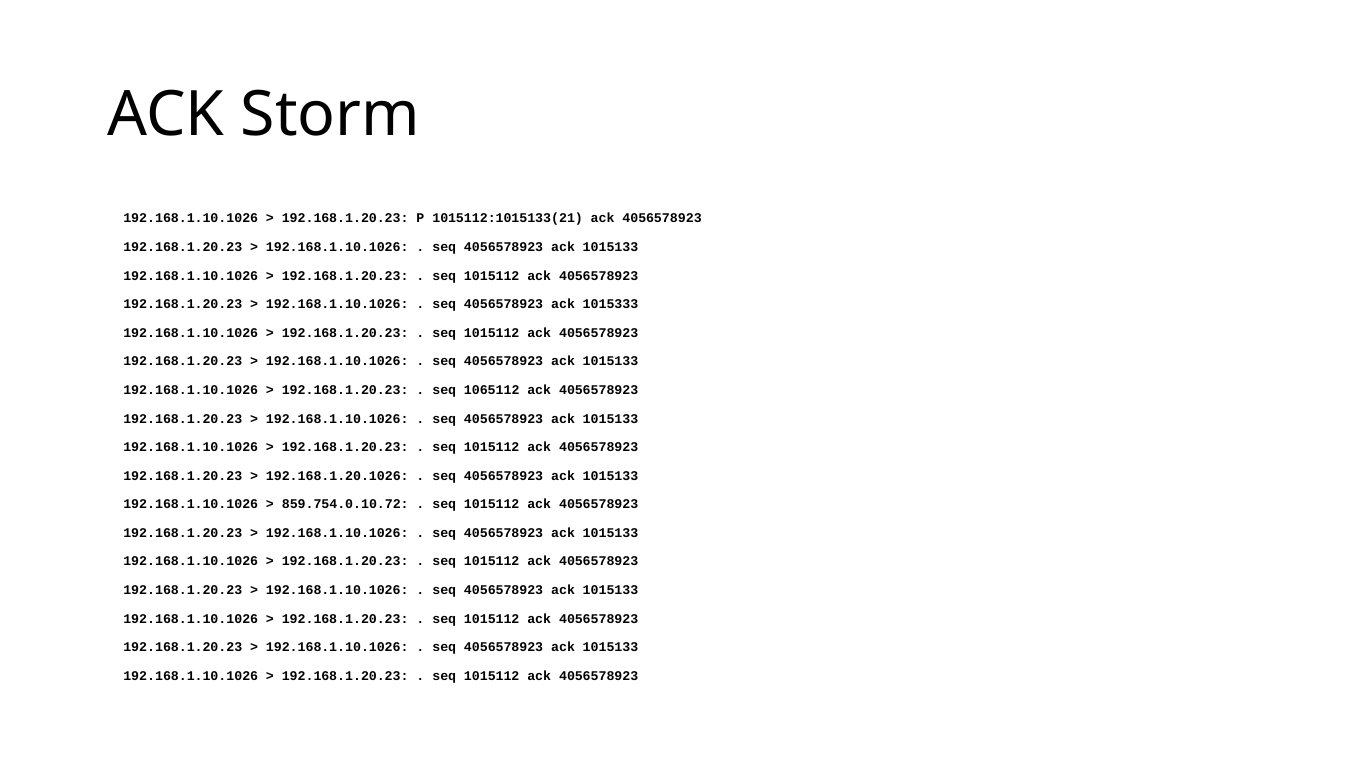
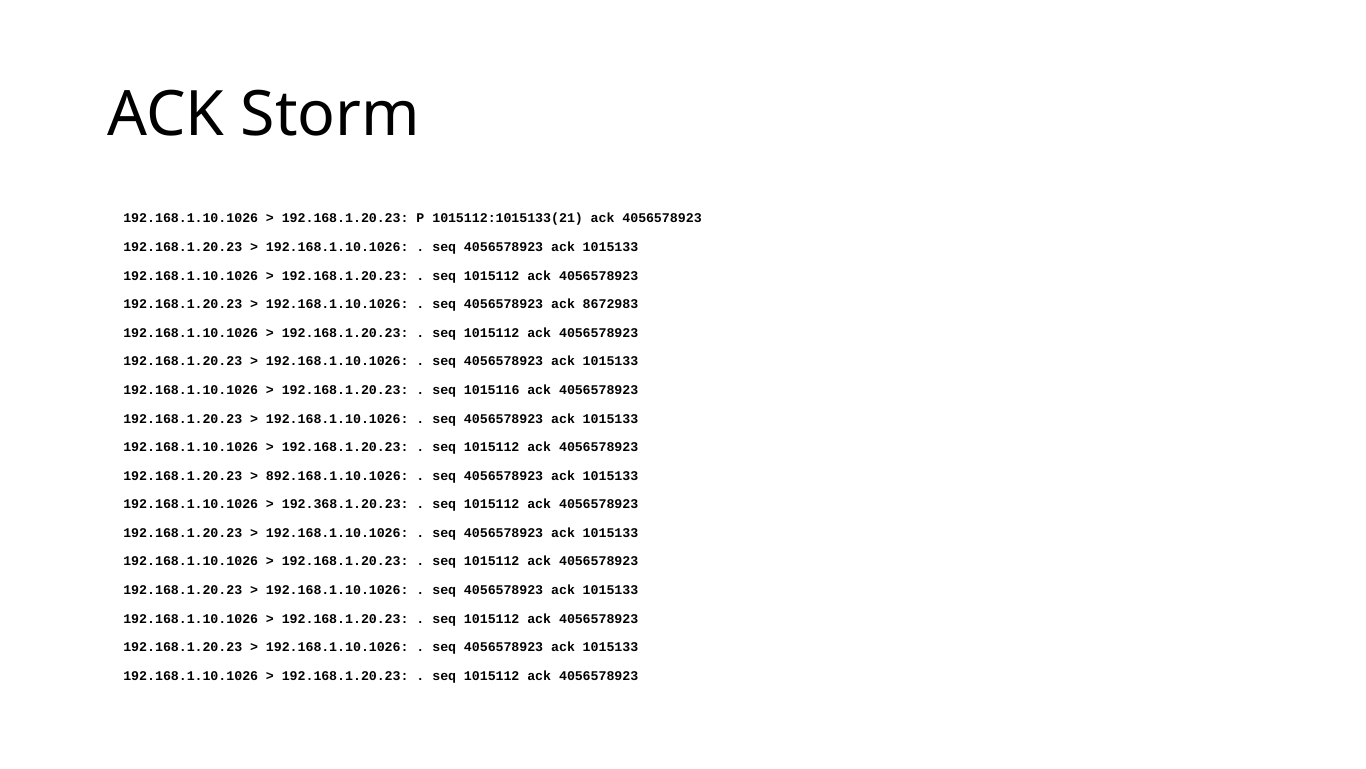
1015333: 1015333 -> 8672983 (611, 304)
1065112: 1065112 -> 1015116 (492, 390)
192.168.1.20.1026: 192.168.1.20.1026 -> 892.168.1.10.1026 (337, 475)
859.754.0.10.72: 859.754.0.10.72 -> 192.368.1.20.23 (345, 504)
